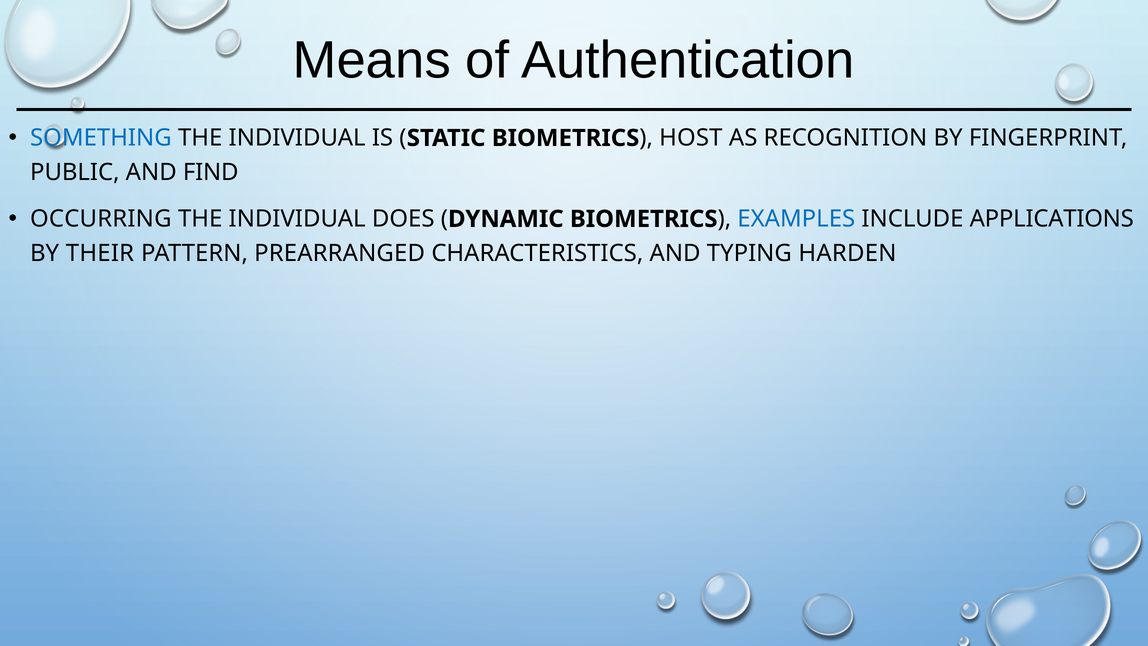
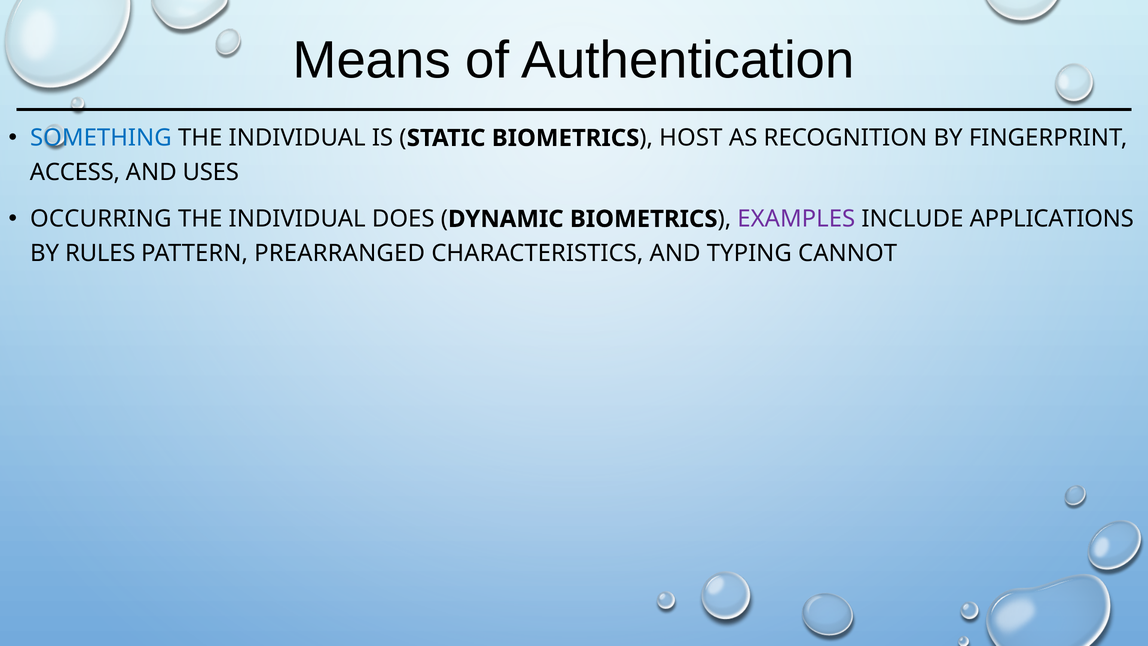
PUBLIC: PUBLIC -> ACCESS (75, 173)
FIND: FIND -> USES (211, 173)
EXAMPLES colour: blue -> purple (796, 219)
THEIR: THEIR -> RULES (100, 253)
HARDEN: HARDEN -> CANNOT (848, 253)
